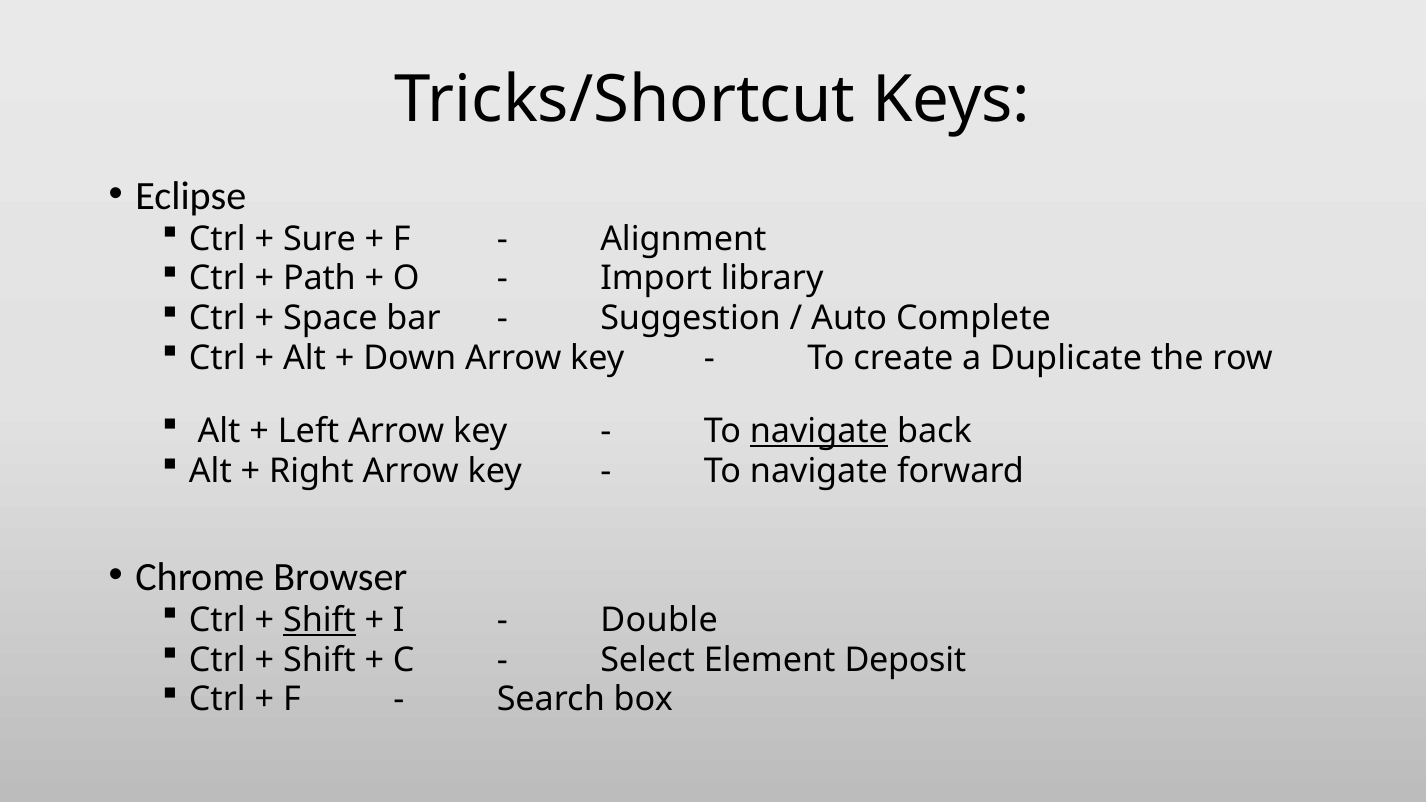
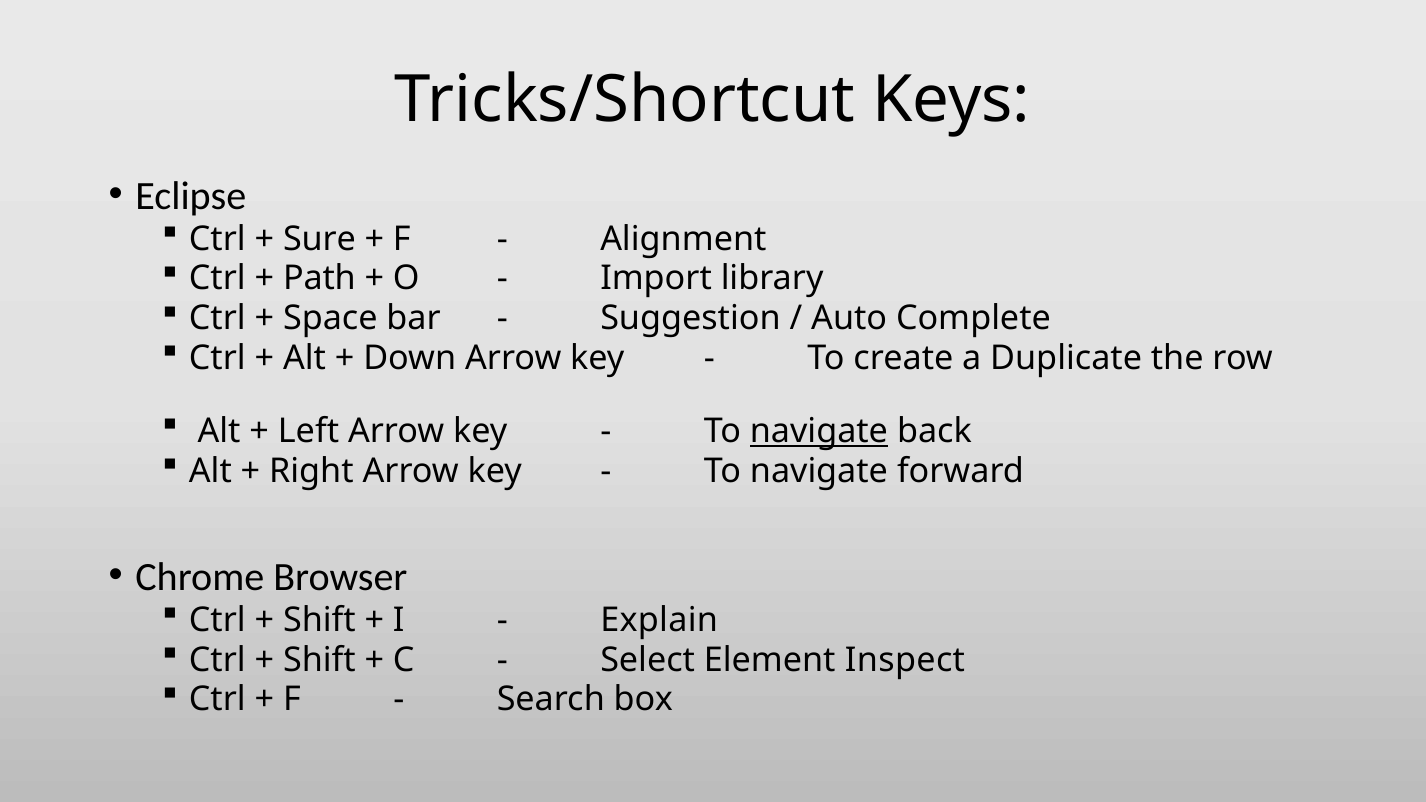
Shift underline: present -> none (319, 620)
Double: Double -> Explain (659, 620)
Deposit: Deposit -> Inspect (905, 660)
